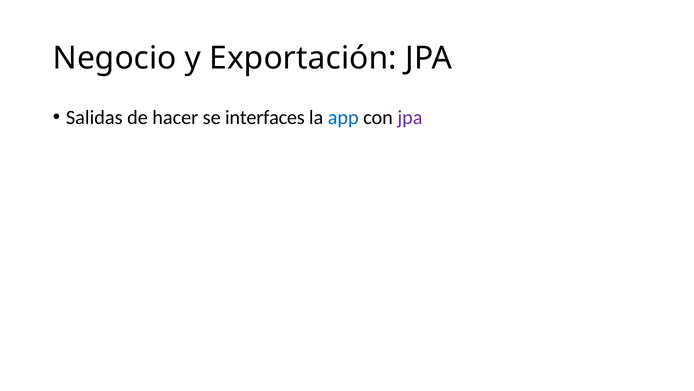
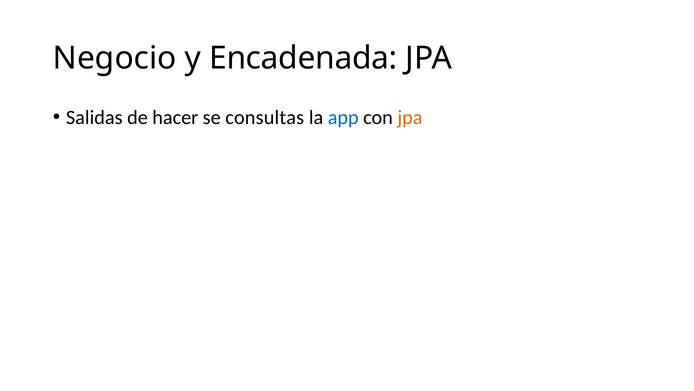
Exportación: Exportación -> Encadenada (303, 58)
interfaces: interfaces -> consultas (265, 117)
jpa colour: purple -> orange (410, 117)
